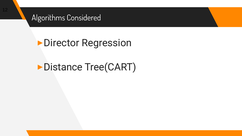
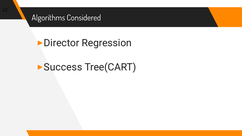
Distance: Distance -> Success (63, 67)
